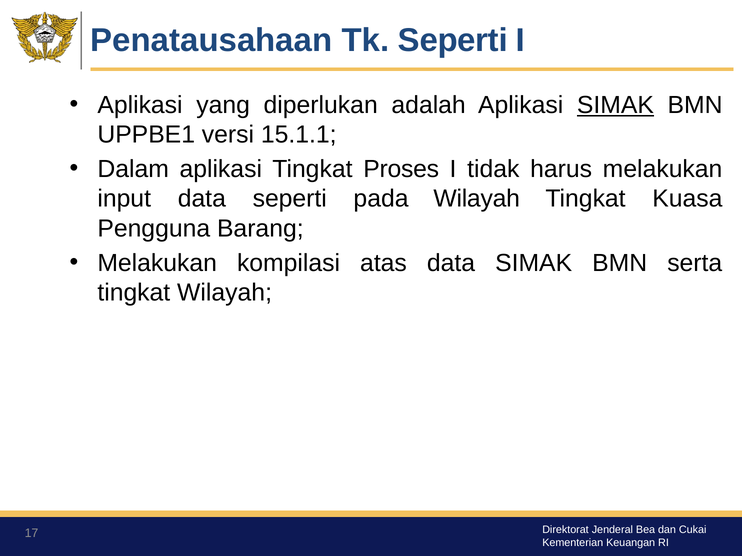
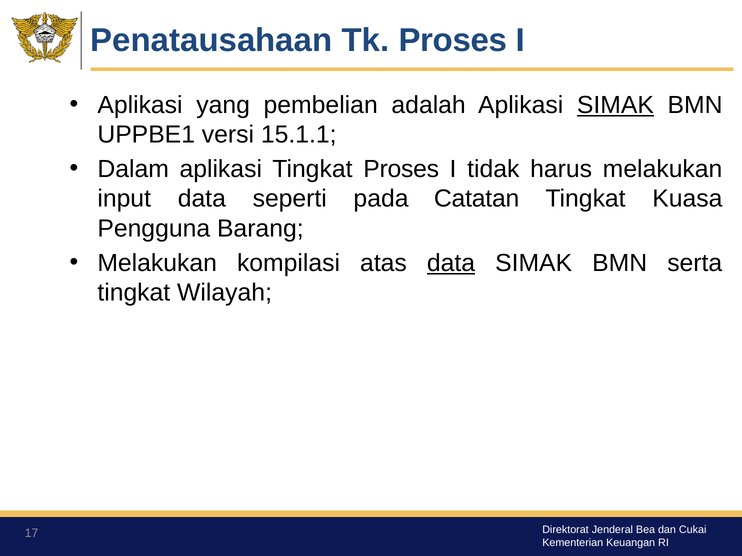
Tk Seperti: Seperti -> Proses (453, 41)
diperlukan: diperlukan -> pembelian (321, 105)
pada Wilayah: Wilayah -> Catatan (477, 199)
data underline: none -> present (451, 263)
